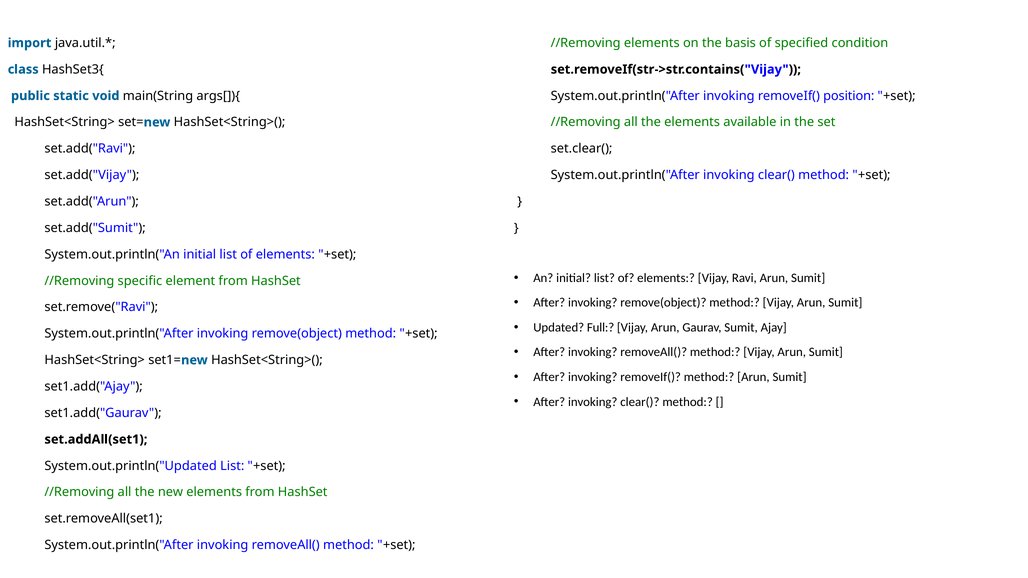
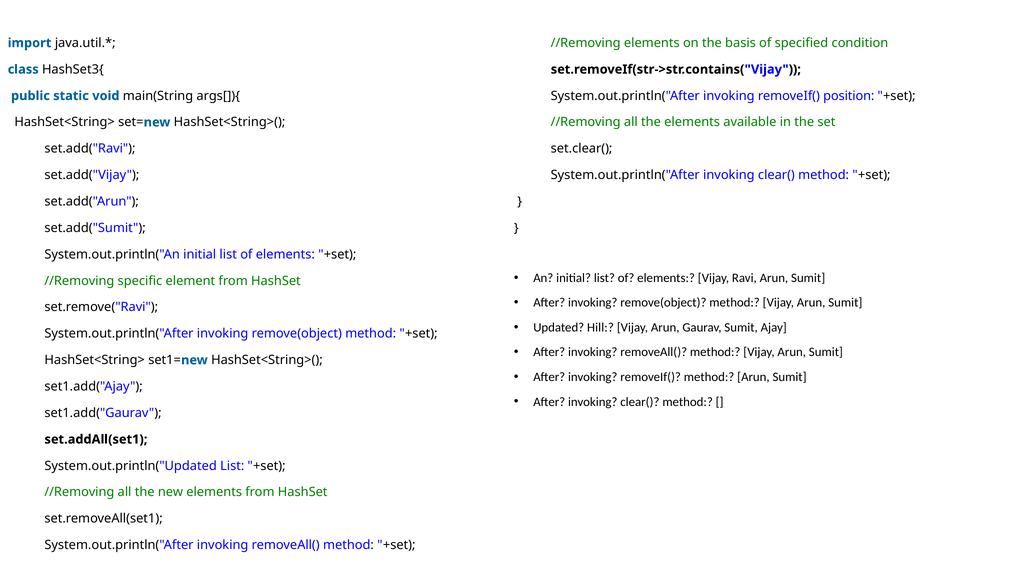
Full: Full -> Hill (600, 328)
